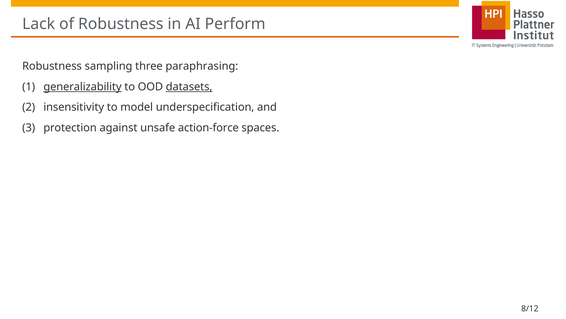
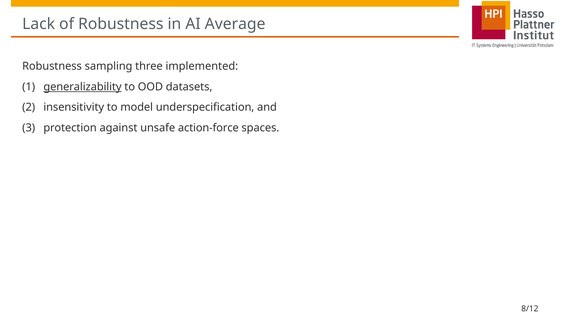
Perform: Perform -> Average (235, 24)
paraphrasing: paraphrasing -> implemented (202, 66)
datasets underline: present -> none (189, 87)
